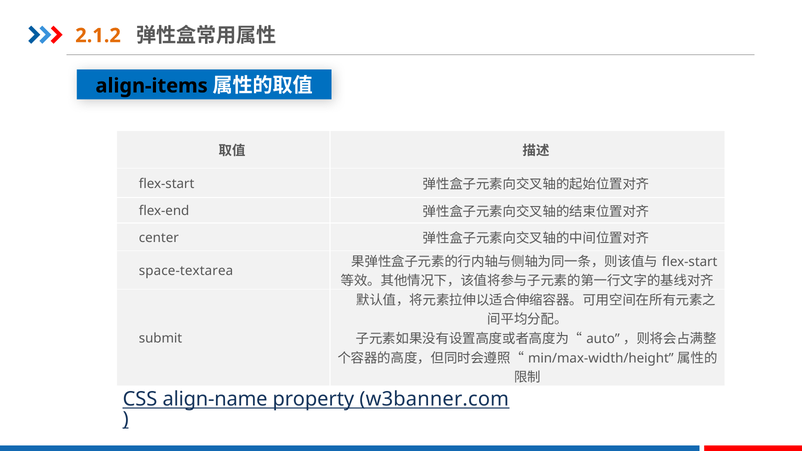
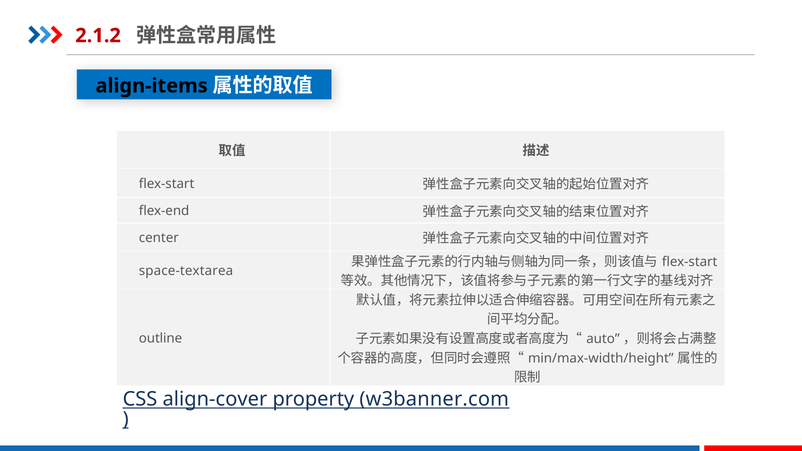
2.1.2 colour: orange -> red (98, 36)
submit: submit -> outline (161, 338)
align-name: align-name -> align-cover (215, 399)
